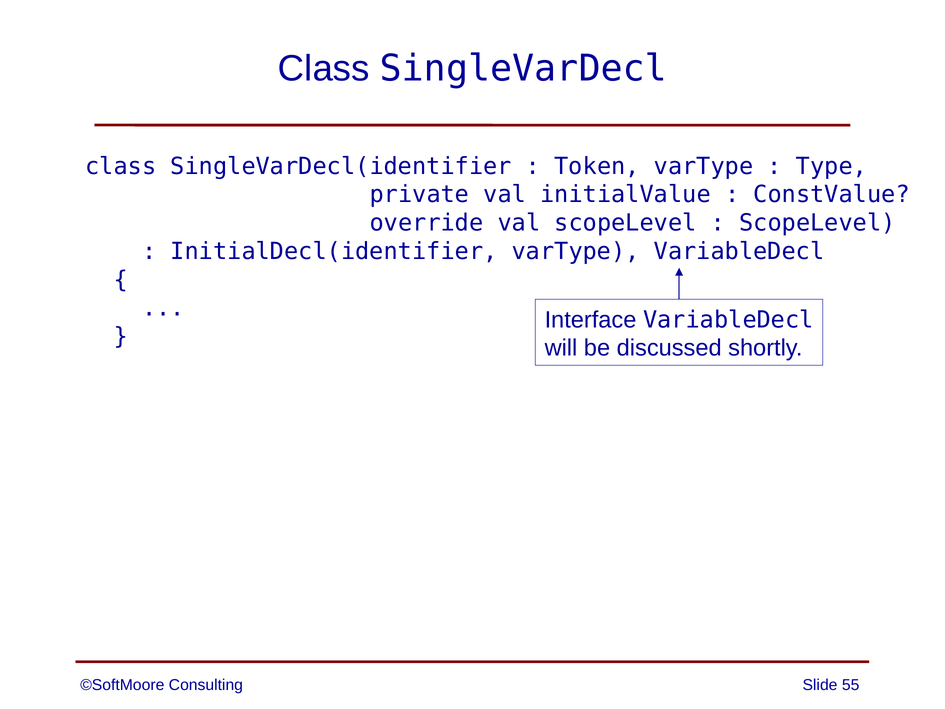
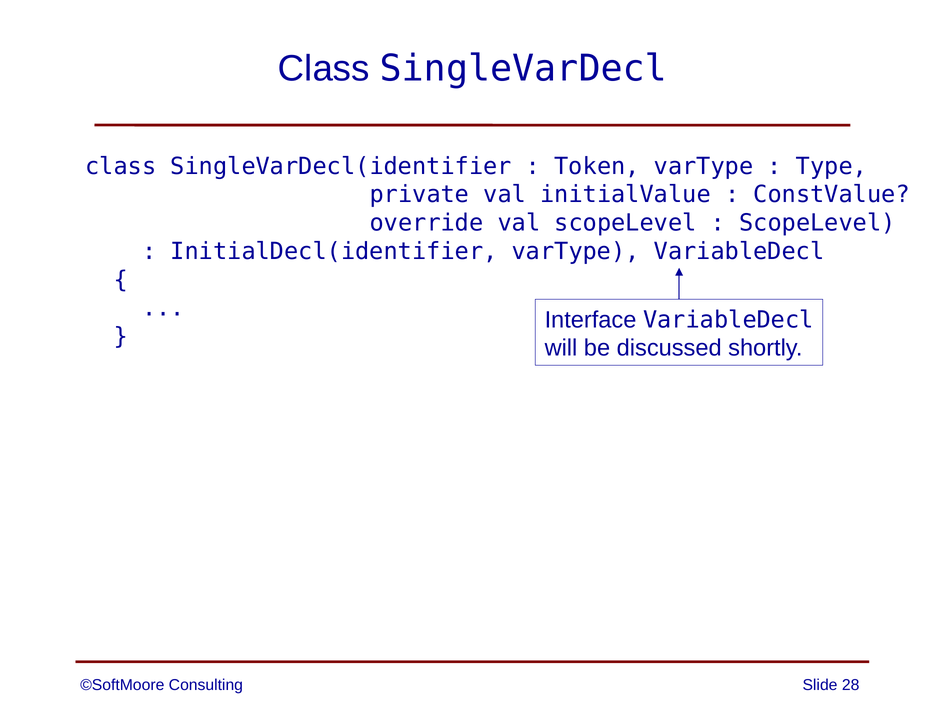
55: 55 -> 28 (851, 685)
